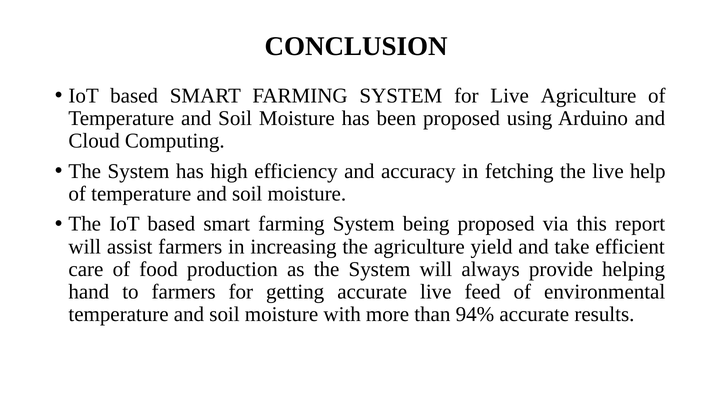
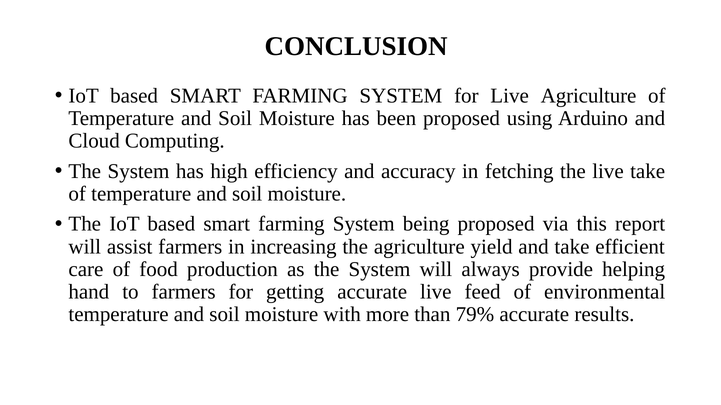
live help: help -> take (648, 171)
94%: 94% -> 79% (475, 315)
